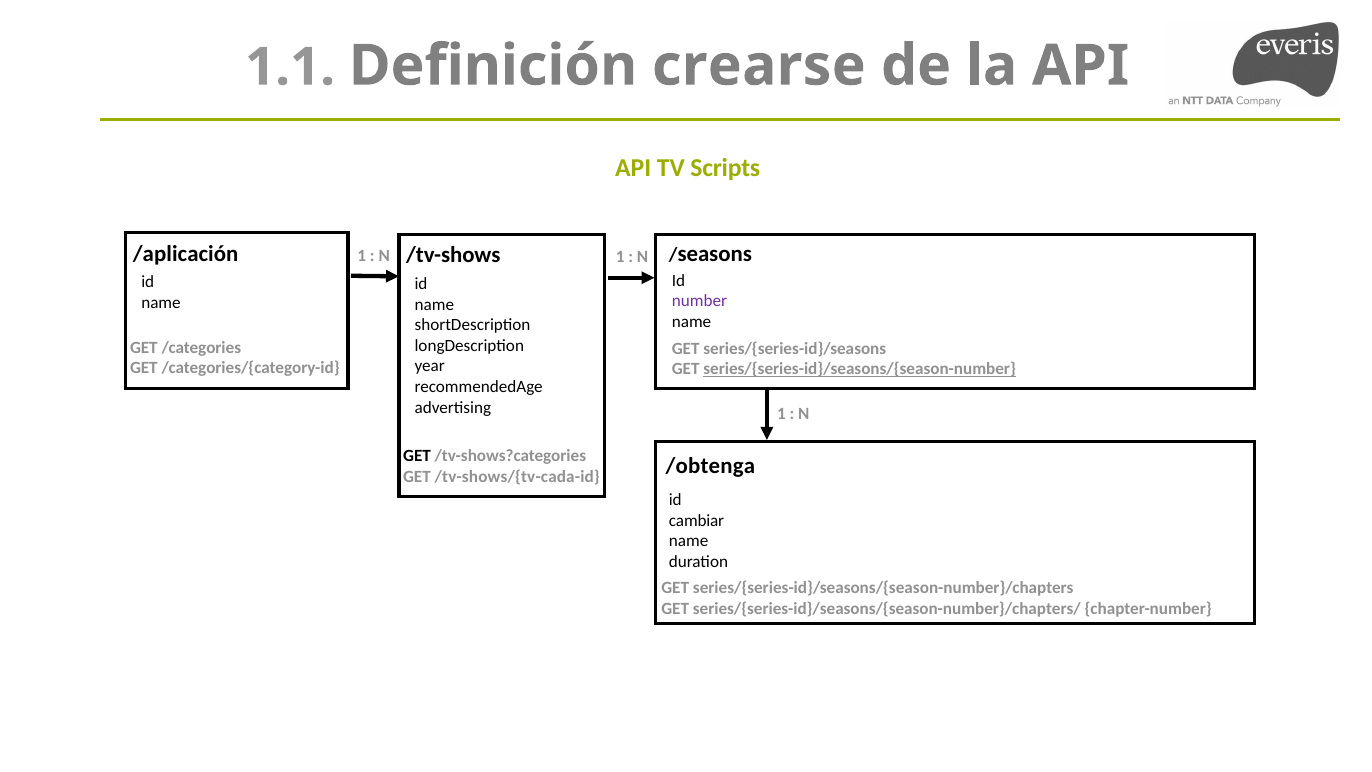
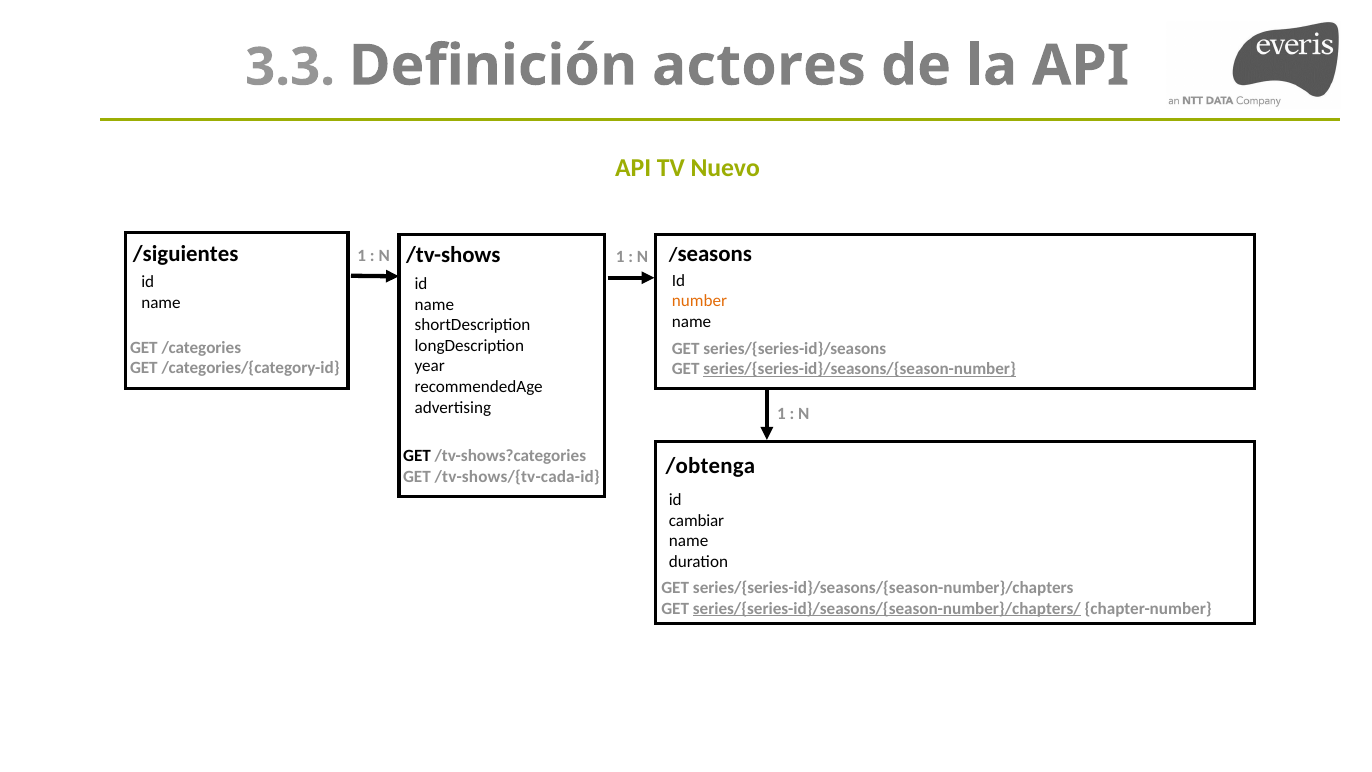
1.1: 1.1 -> 3.3 (290, 67)
crearse: crearse -> actores (759, 66)
Scripts: Scripts -> Nuevo (725, 168)
/aplicación: /aplicación -> /siguientes (186, 253)
number colour: purple -> orange (699, 301)
series/{series-id}/seasons/{season-number}/chapters/ underline: none -> present (887, 608)
